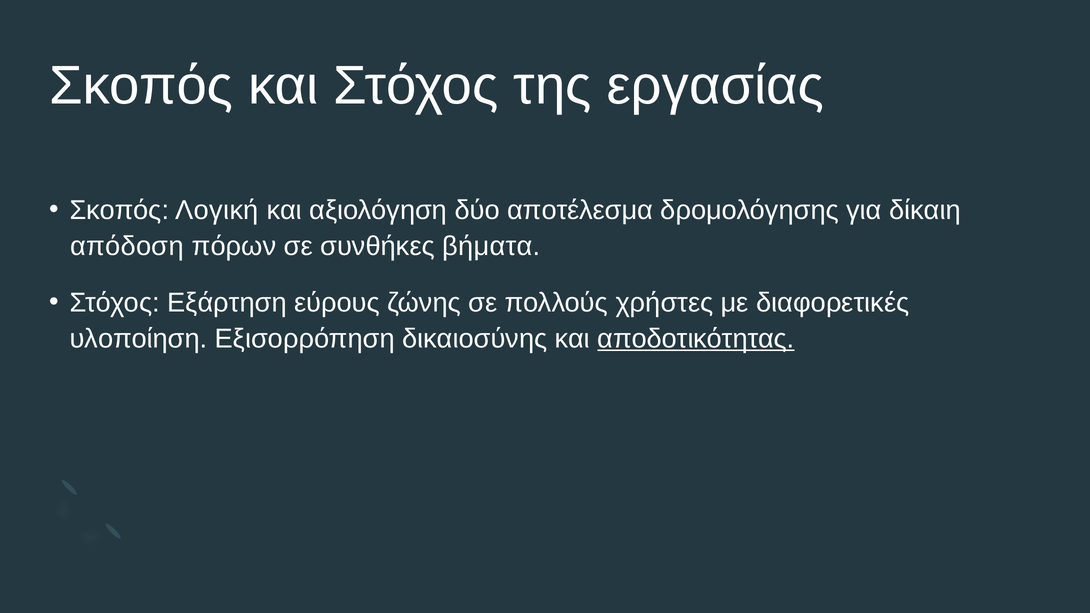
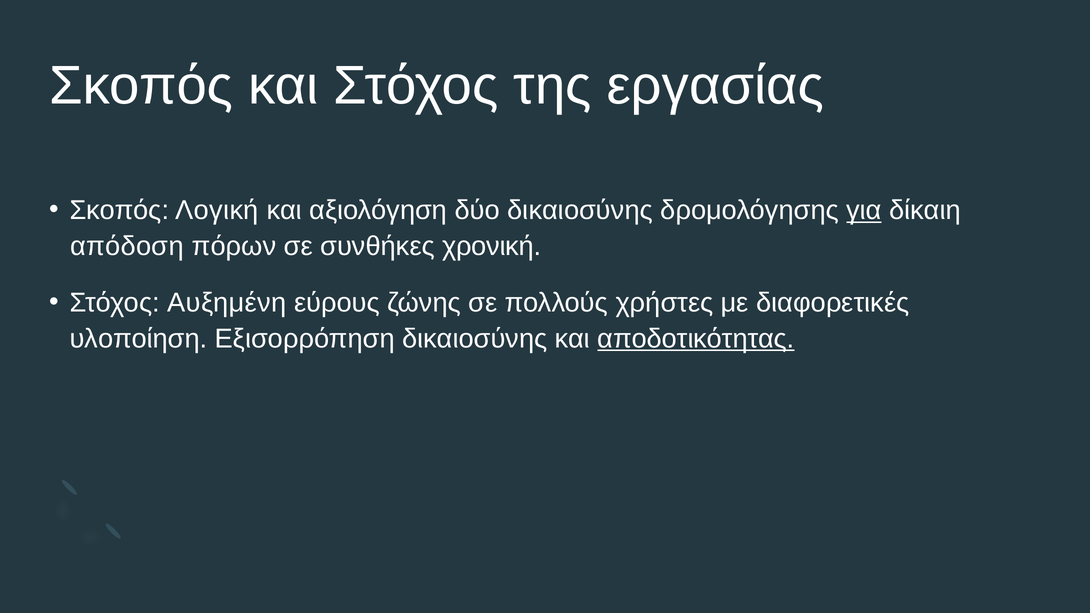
δύο αποτέλεσμα: αποτέλεσμα -> δικαιοσύνης (580, 210)
για underline: none -> present (864, 210)
βήματα: βήματα -> χρονική (492, 246)
Εξάρτηση: Εξάρτηση -> Αυξημένη (227, 303)
